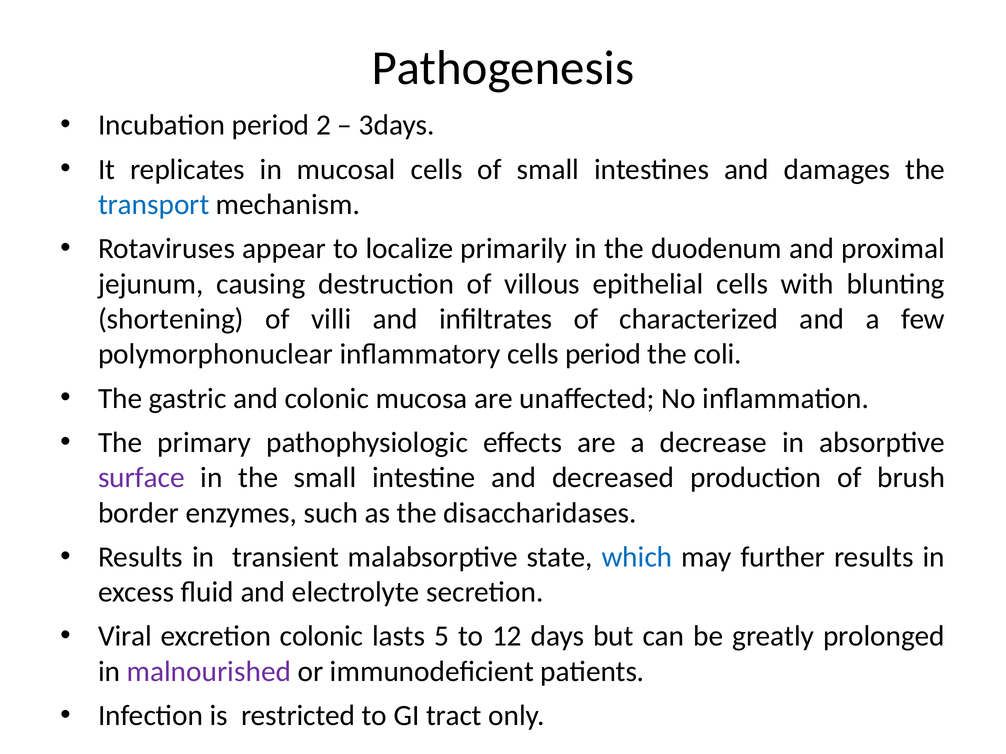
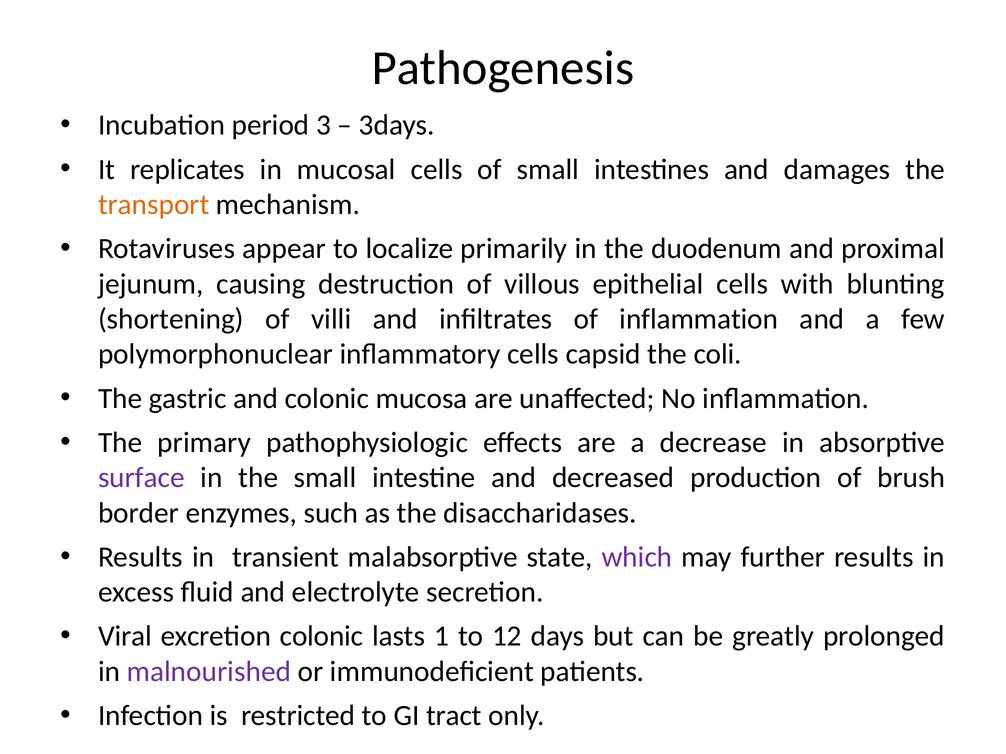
2: 2 -> 3 (323, 125)
transport colour: blue -> orange (154, 205)
of characterized: characterized -> inflammation (699, 319)
cells period: period -> capsid (603, 354)
which colour: blue -> purple (637, 557)
5: 5 -> 1 (442, 637)
